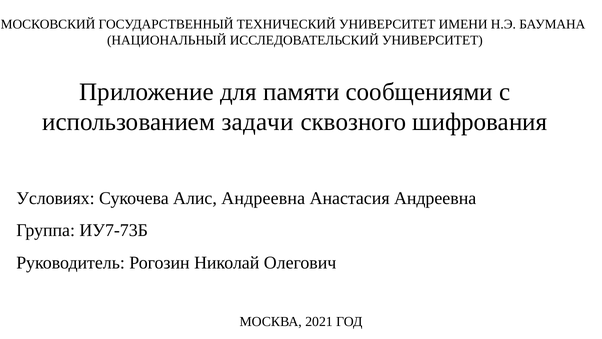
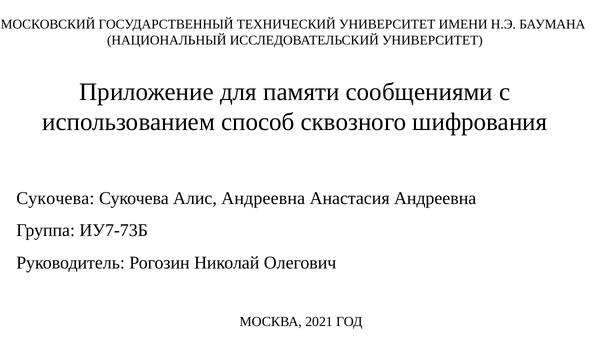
задачи: задачи -> способ (258, 122)
Условиях: Условиях -> Сукочева (55, 198)
